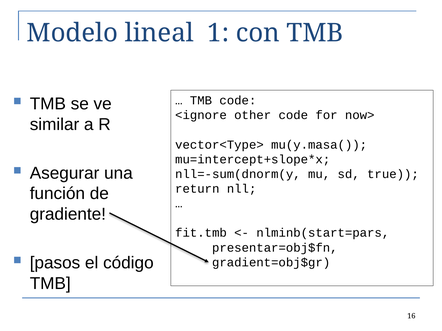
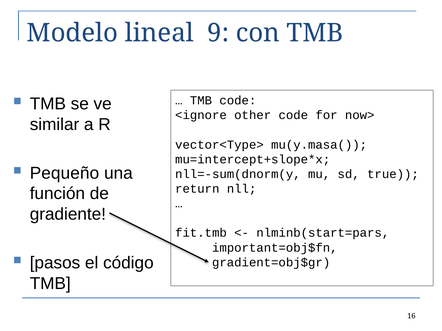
1: 1 -> 9 (218, 33)
Asegurar: Asegurar -> Pequeño (64, 173)
presentar=obj$fn: presentar=obj$fn -> important=obj$fn (275, 248)
